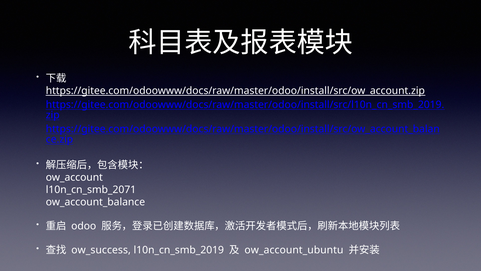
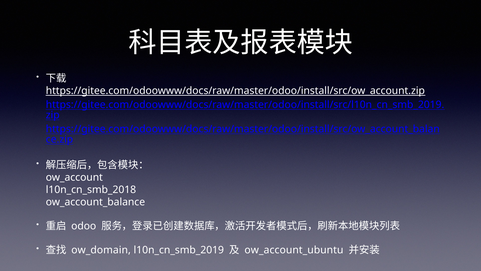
l10n_cn_smb_2071: l10n_cn_smb_2071 -> l10n_cn_smb_2018 (91, 190)
ow_success: ow_success -> ow_domain (101, 250)
